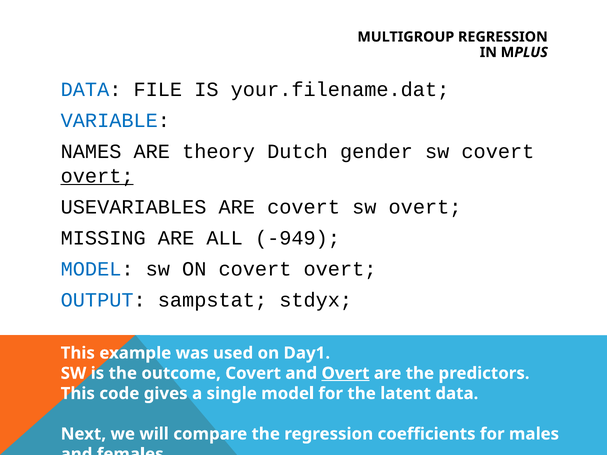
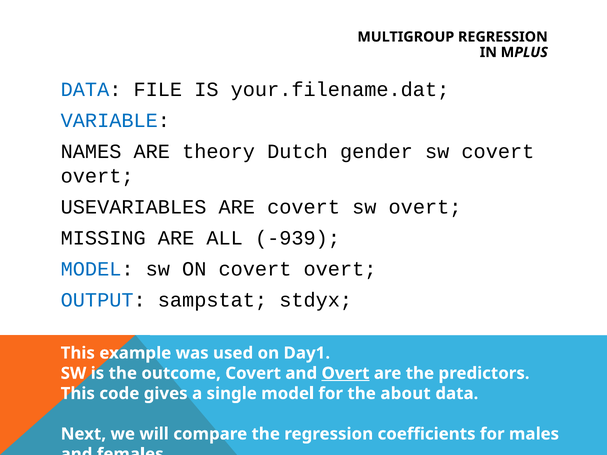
overt underline: present -> none (97, 176)
-949: -949 -> -939 (298, 238)
latent: latent -> about (406, 394)
